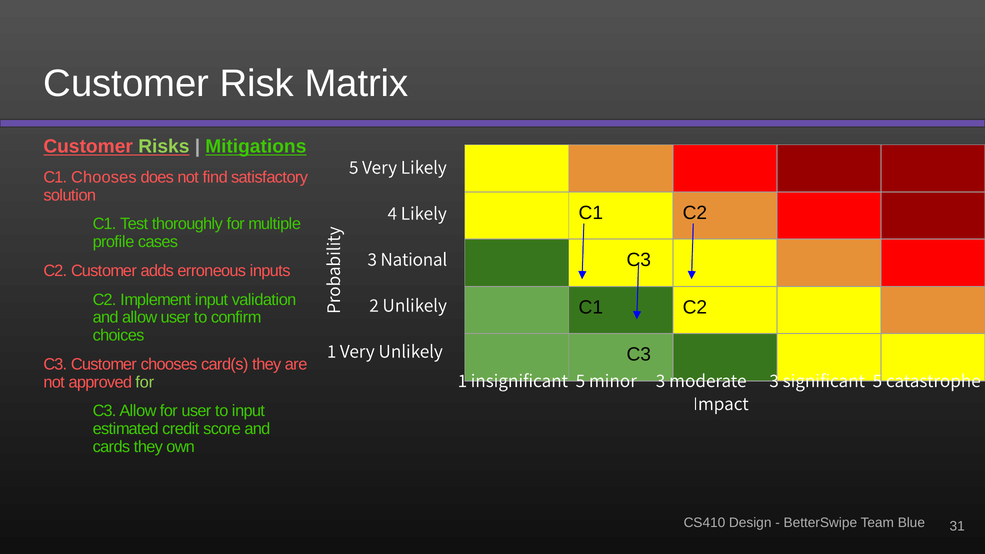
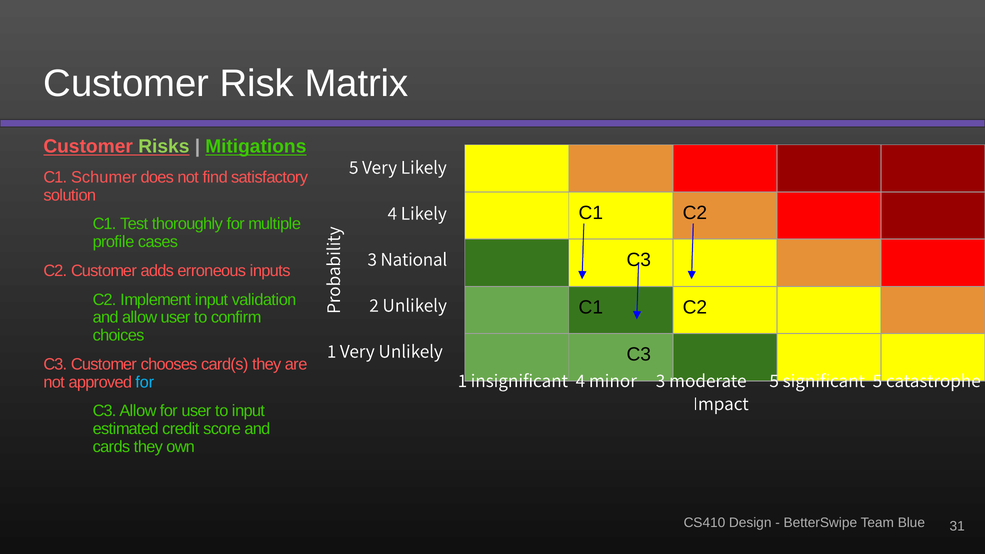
C1 Chooses: Chooses -> Schumer (104, 177)
insignificant 5: 5 -> 4 (580, 381)
moderate 3: 3 -> 5 (774, 381)
for colour: light green -> light blue (145, 382)
